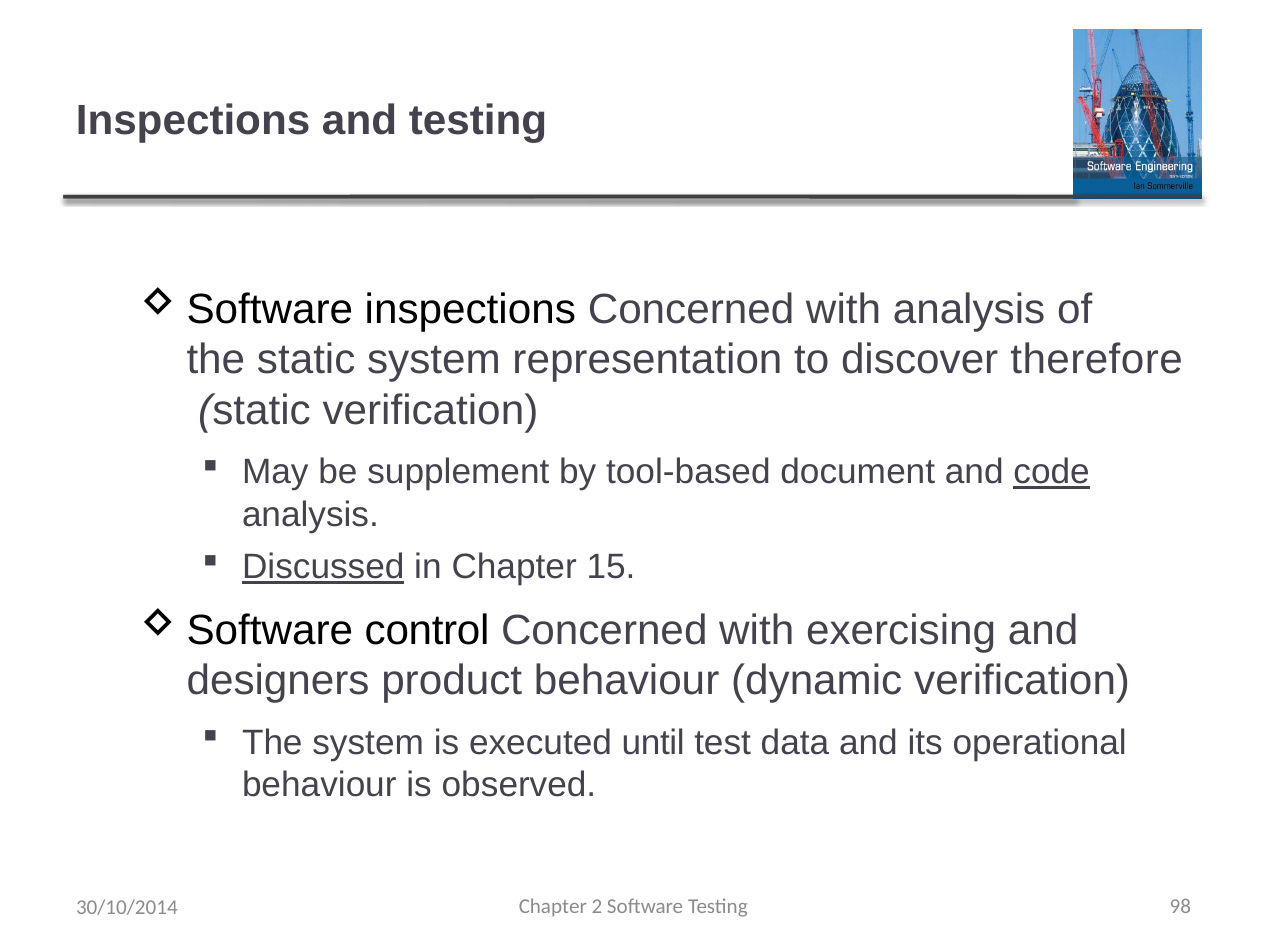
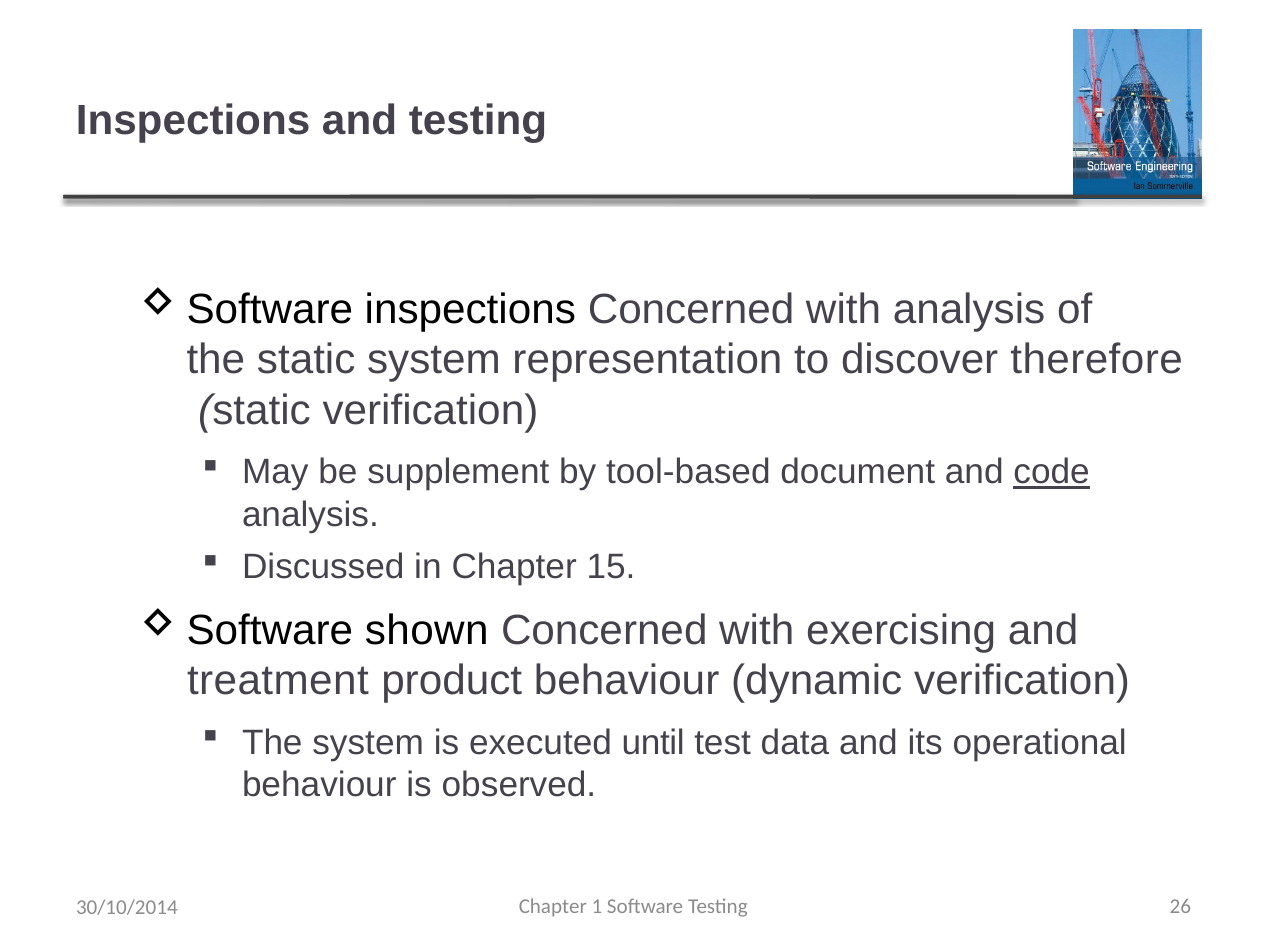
Discussed underline: present -> none (323, 568)
control: control -> shown (427, 630)
designers: designers -> treatment (278, 681)
2: 2 -> 1 (597, 907)
98: 98 -> 26 (1180, 907)
